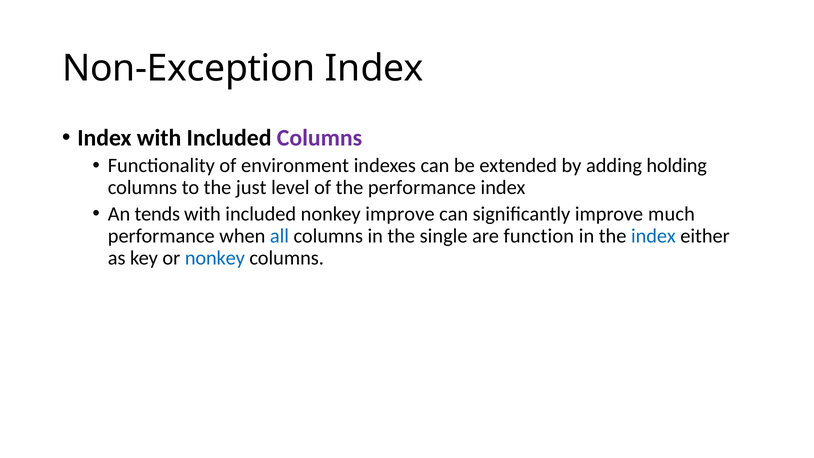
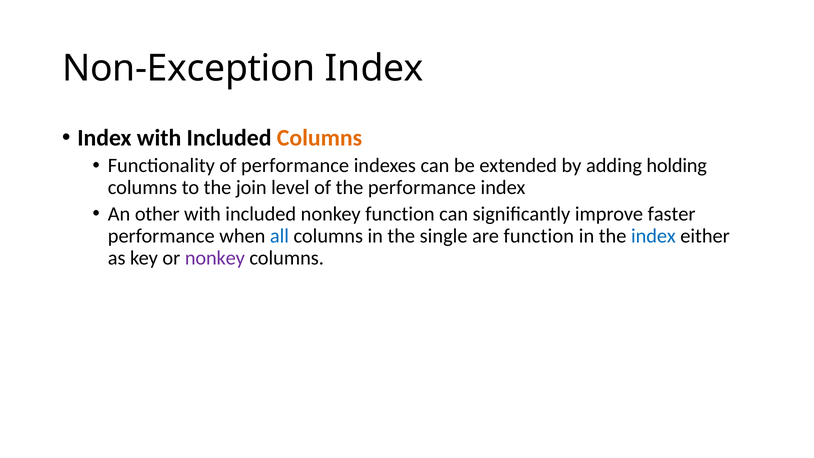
Columns colour: purple -> orange (320, 138)
of environment: environment -> performance (295, 166)
just: just -> join (251, 188)
tends: tends -> other (157, 214)
nonkey improve: improve -> function (400, 214)
much: much -> faster (672, 214)
nonkey colour: blue -> purple (215, 258)
